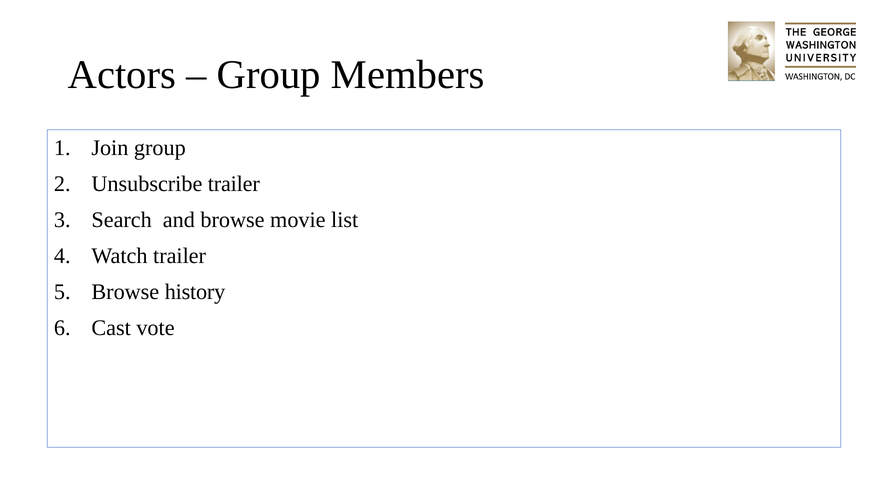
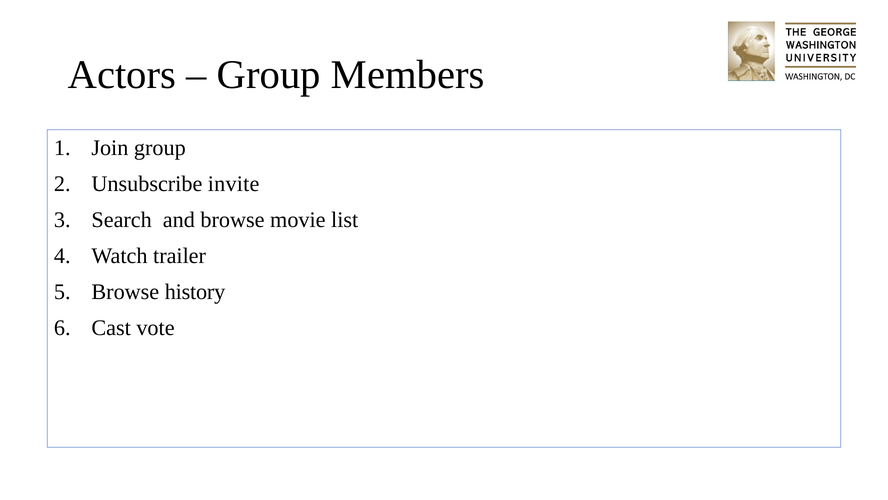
Unsubscribe trailer: trailer -> invite (234, 184)
